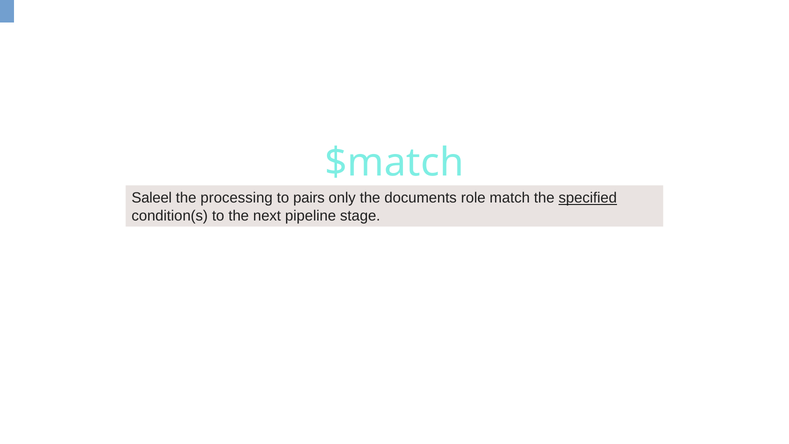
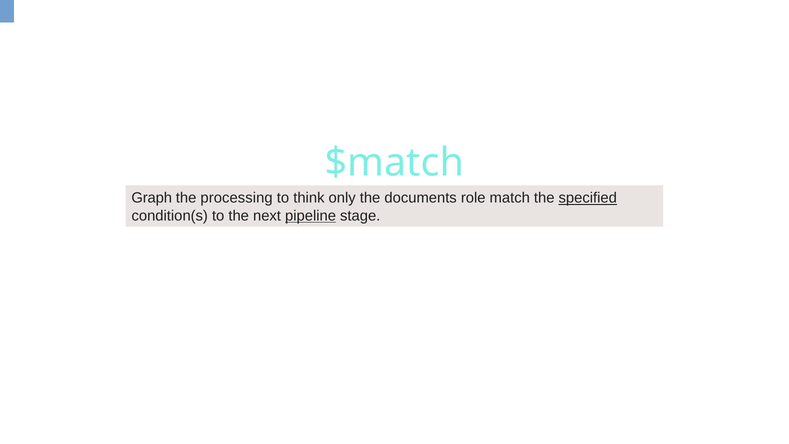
Saleel: Saleel -> Graph (152, 198)
pairs: pairs -> think (309, 198)
pipeline underline: none -> present (311, 216)
